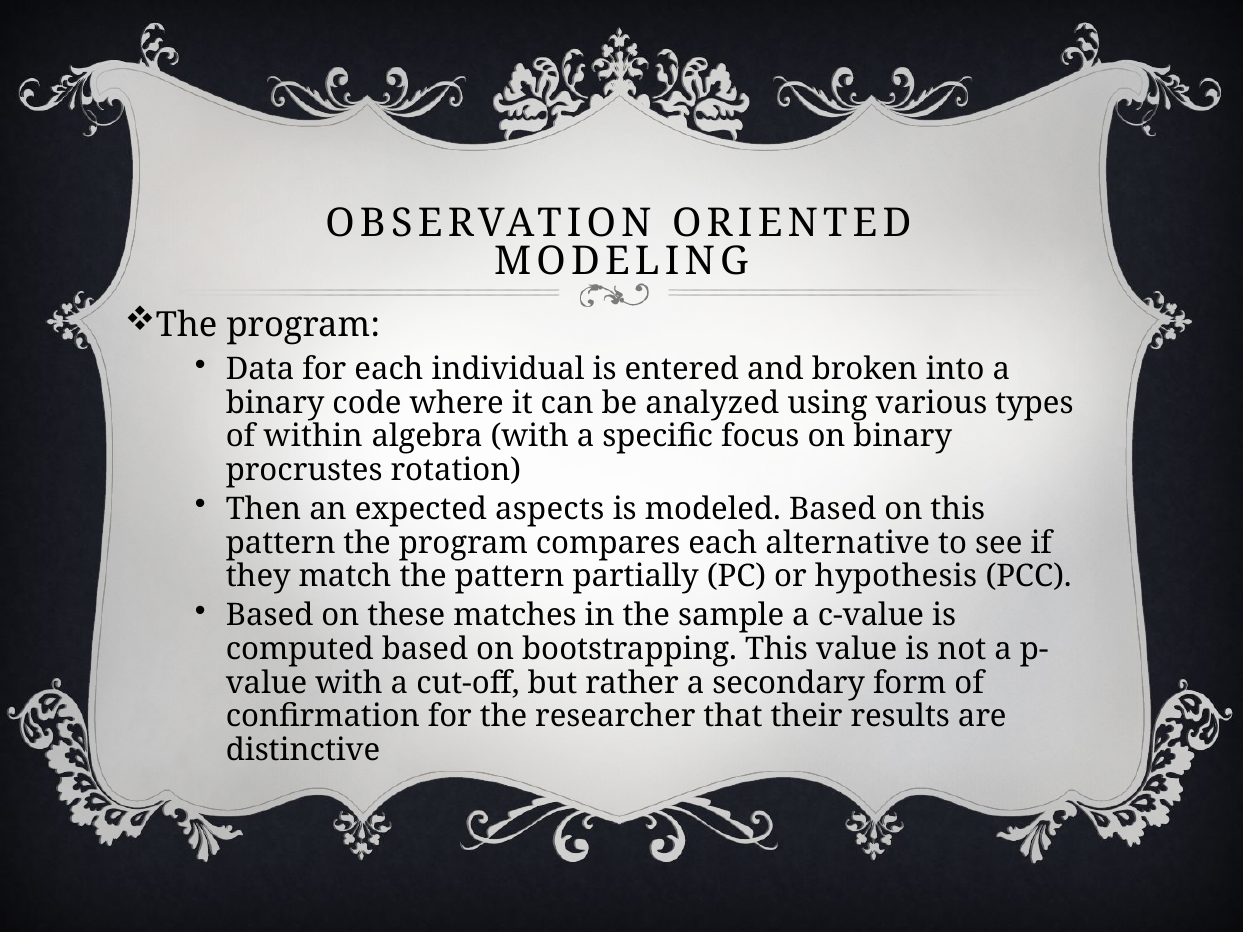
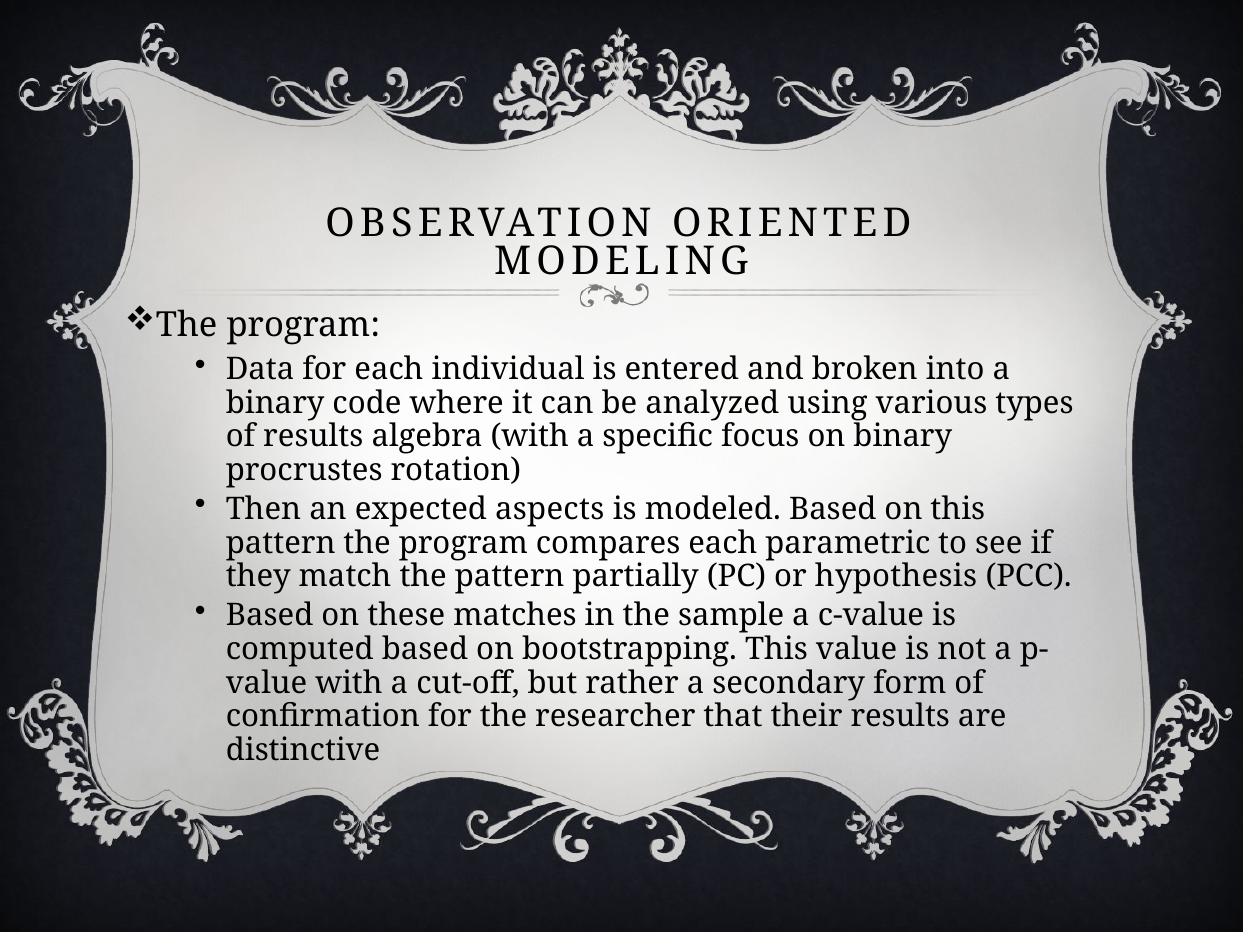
of within: within -> results (313, 437)
alternative: alternative -> parametric (848, 543)
